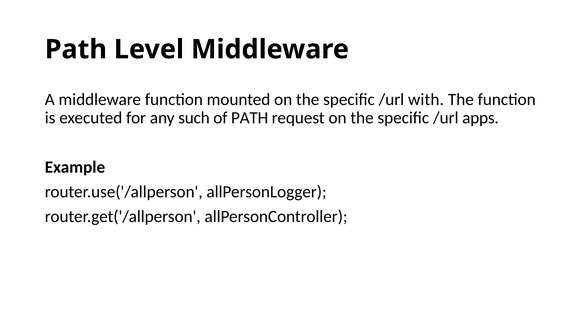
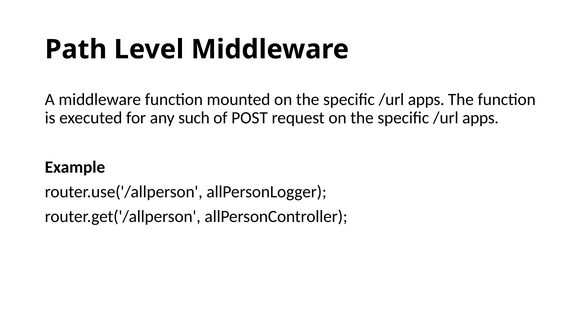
with: with -> apps (426, 99)
of PATH: PATH -> POST (250, 118)
